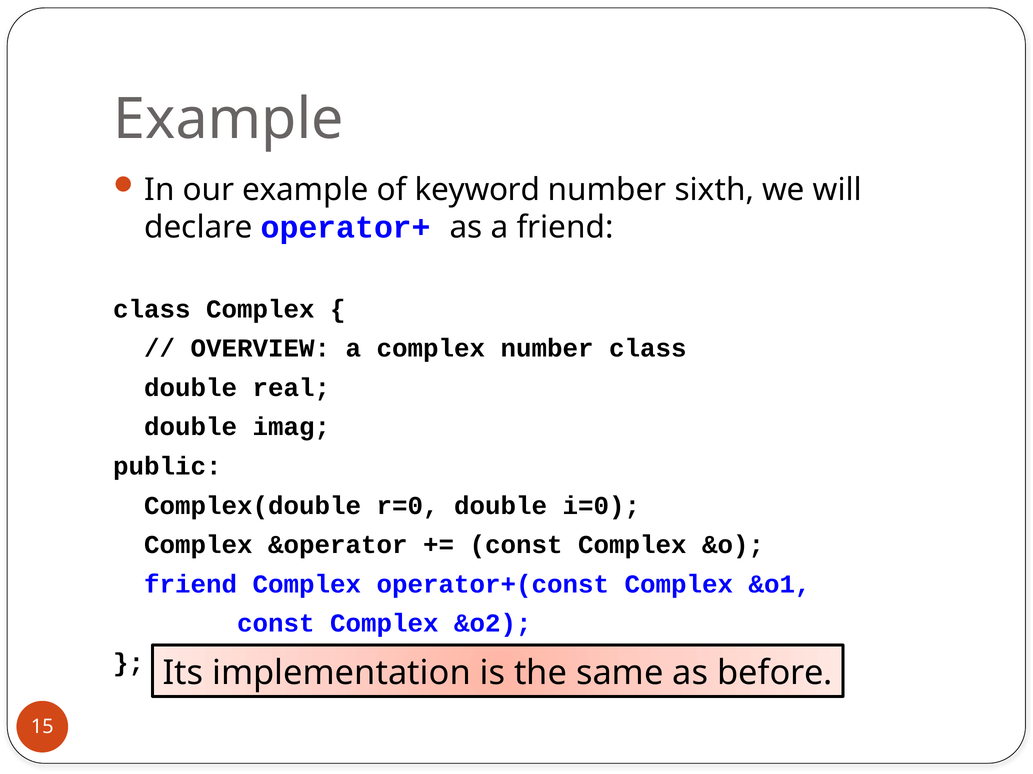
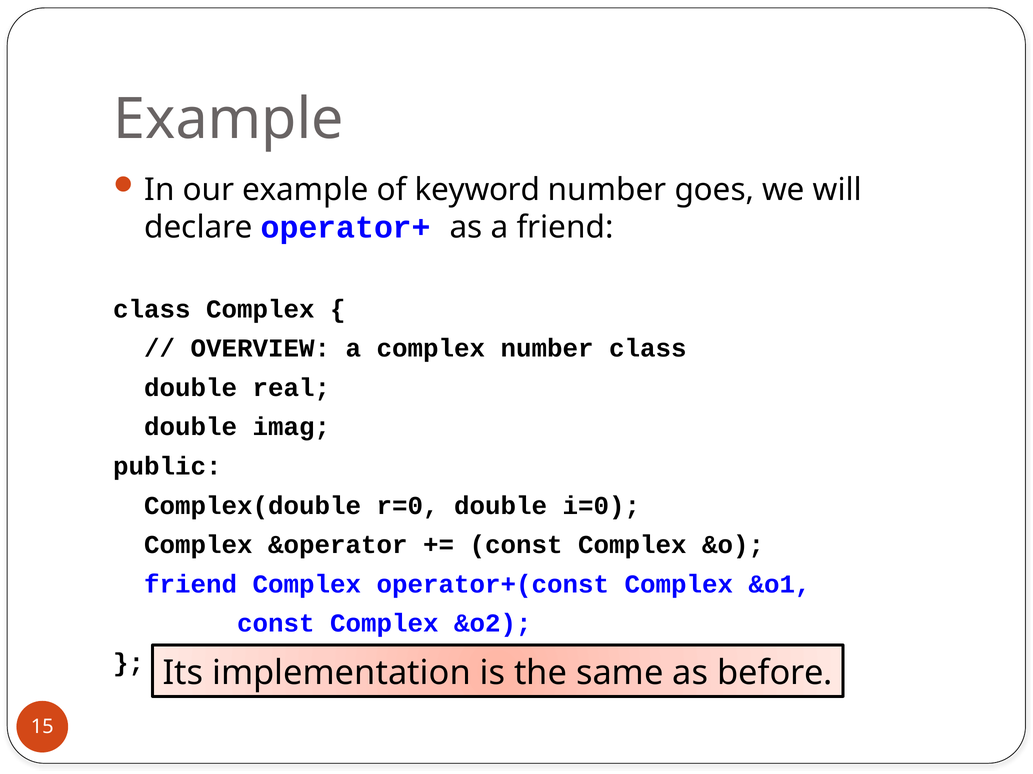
sixth: sixth -> goes (714, 190)
